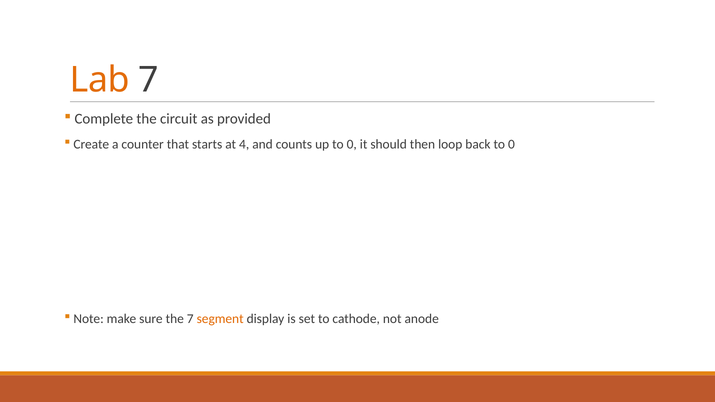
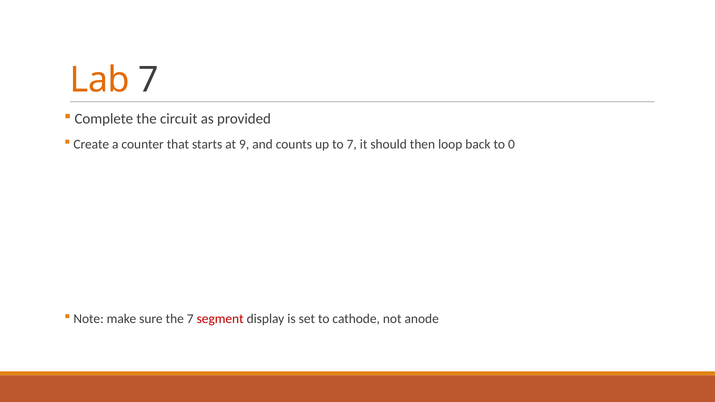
4: 4 -> 9 (244, 145)
up to 0: 0 -> 7 (352, 145)
segment colour: orange -> red (220, 319)
